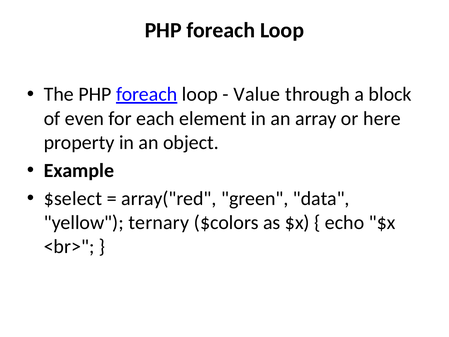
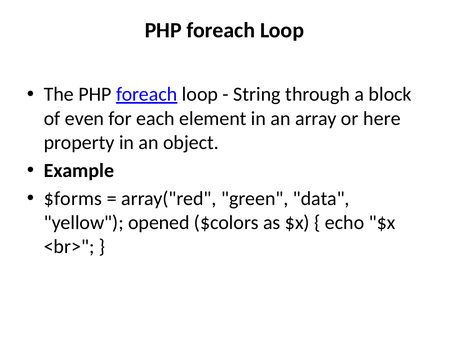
Value: Value -> String (257, 94)
$select: $select -> $forms (73, 198)
ternary: ternary -> opened (159, 222)
